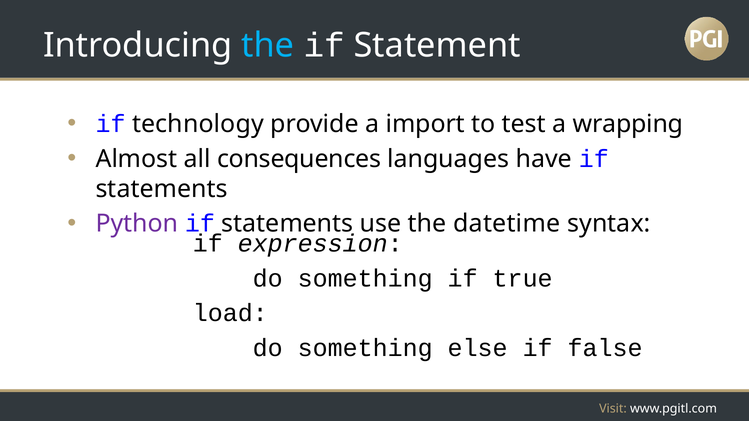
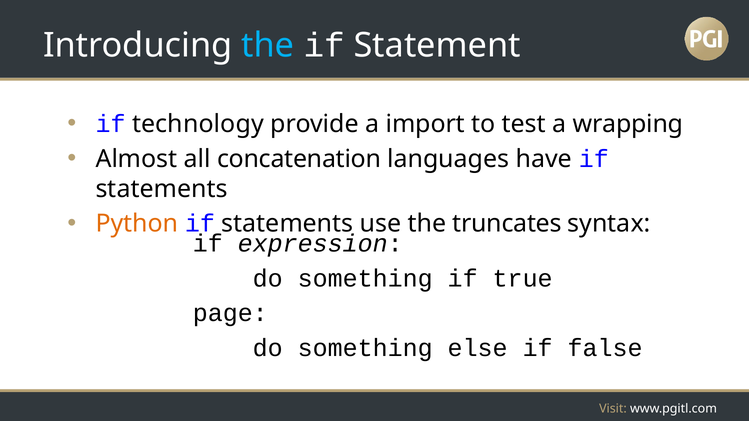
consequences: consequences -> concatenation (299, 159)
Python colour: purple -> orange (137, 224)
datetime: datetime -> truncates (507, 224)
load: load -> page (230, 313)
